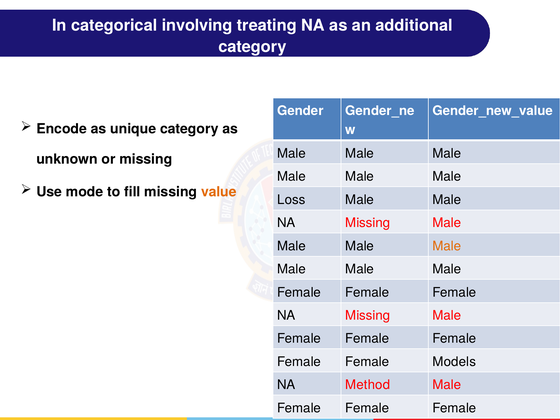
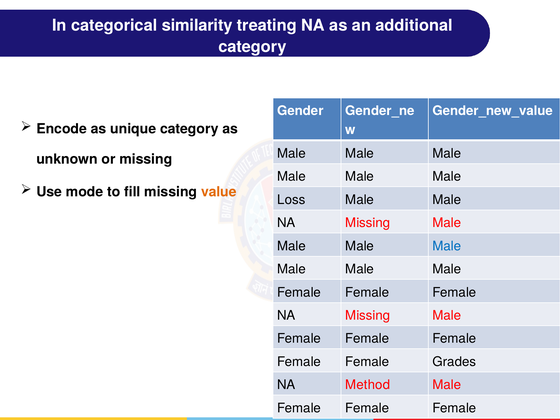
involving: involving -> similarity (197, 26)
Male colour: orange -> blue (447, 246)
Models: Models -> Grades (454, 362)
